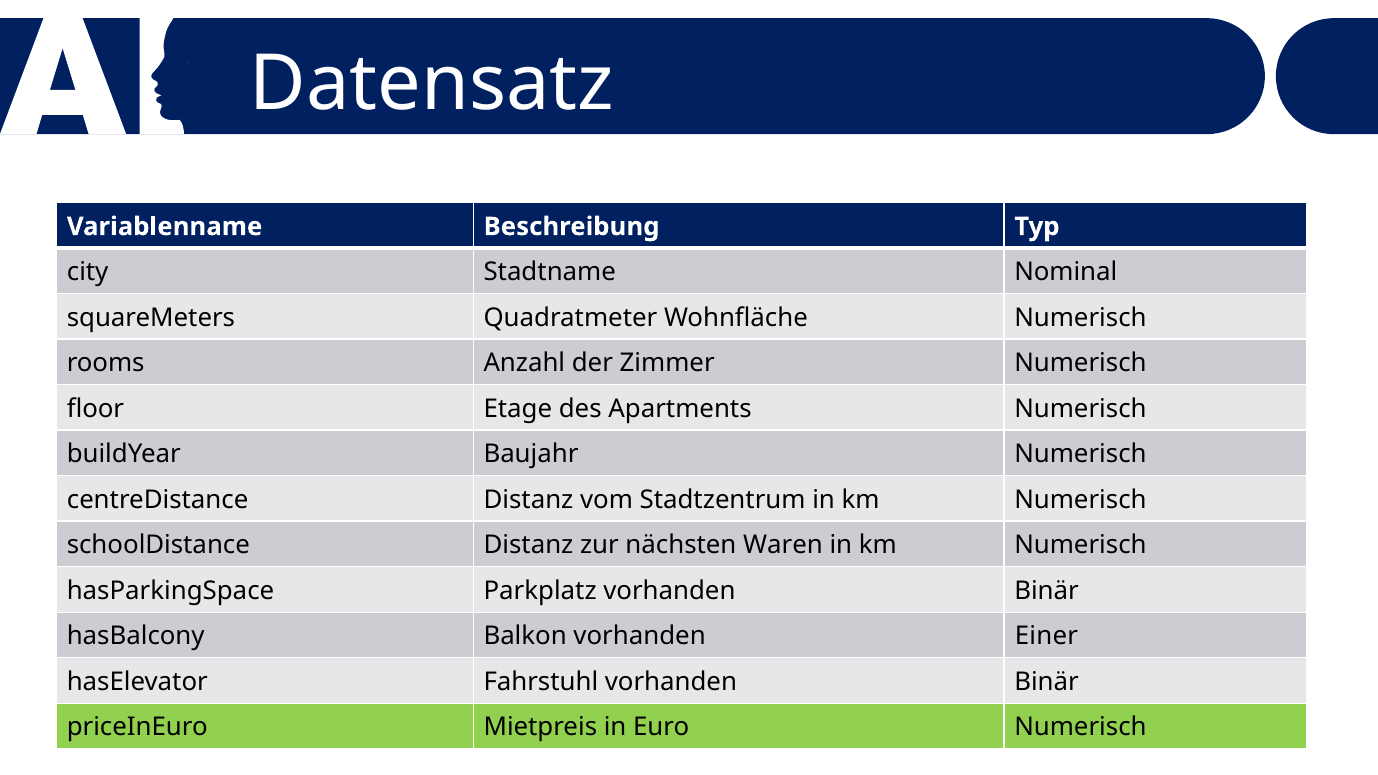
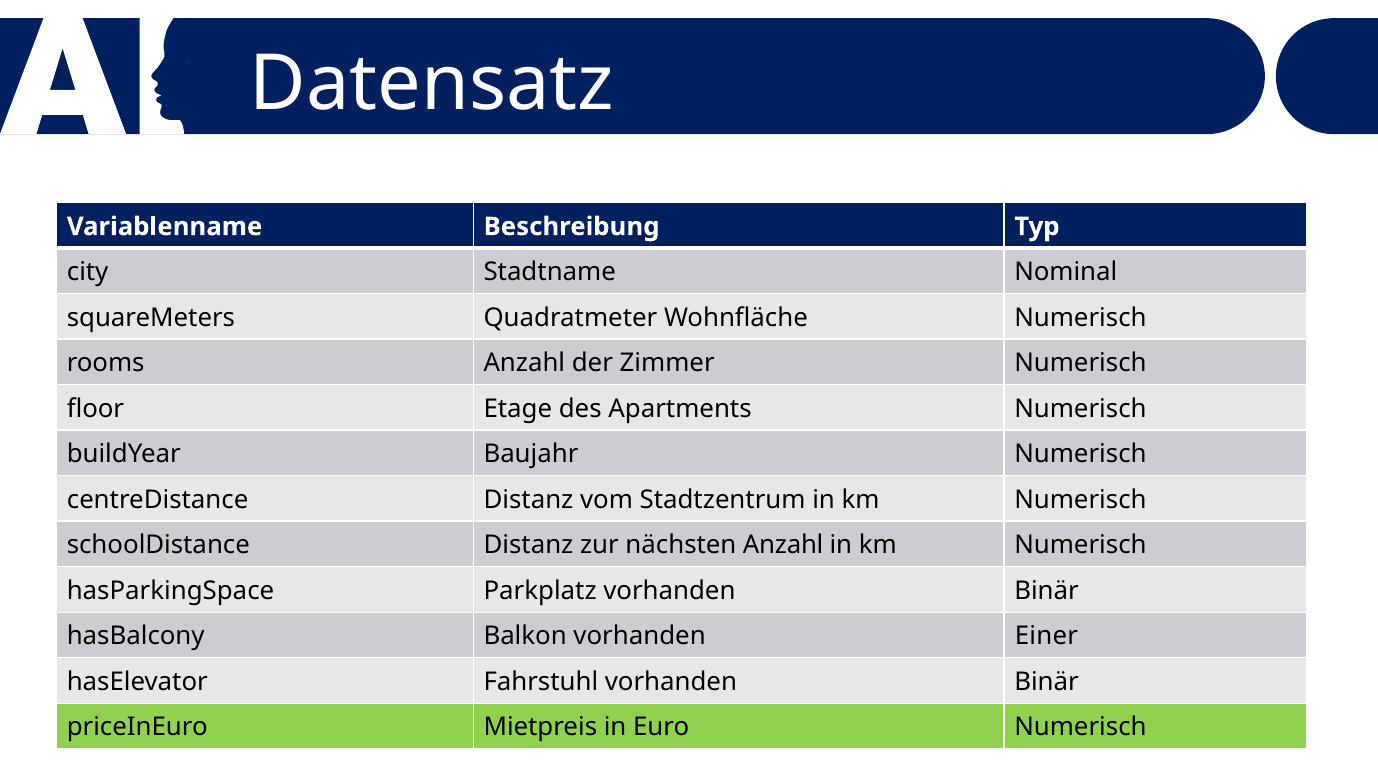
nächsten Waren: Waren -> Anzahl (783, 545)
